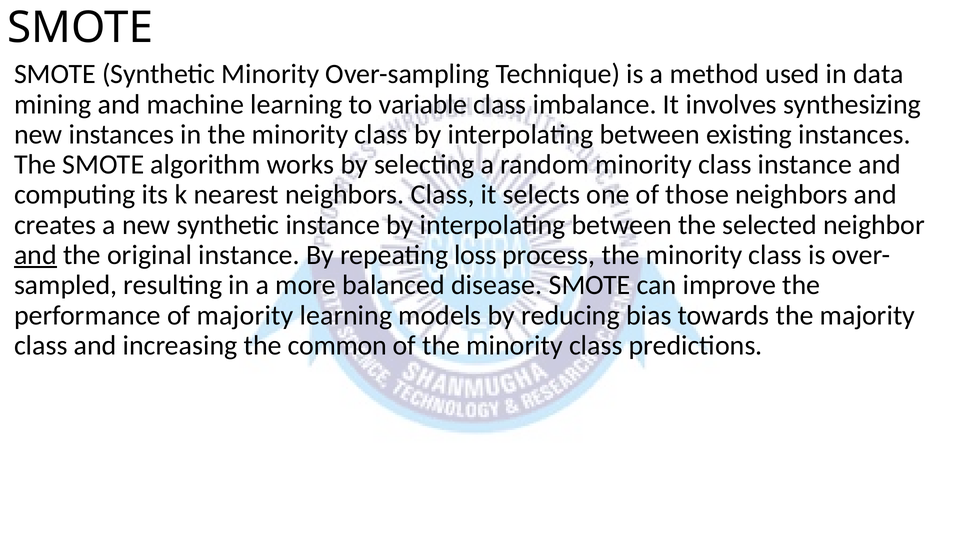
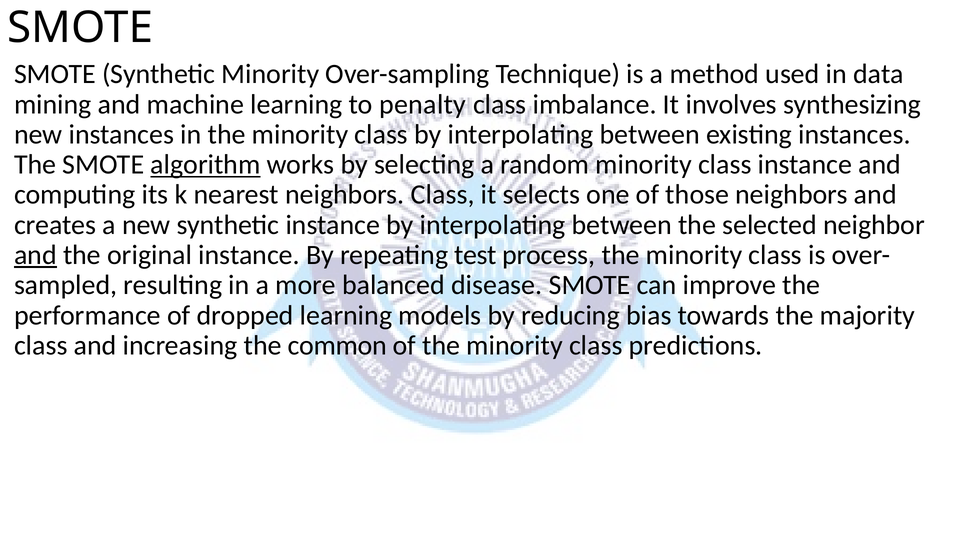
variable: variable -> penalty (423, 104)
algorithm underline: none -> present (205, 165)
loss: loss -> test (475, 255)
of majority: majority -> dropped (245, 316)
